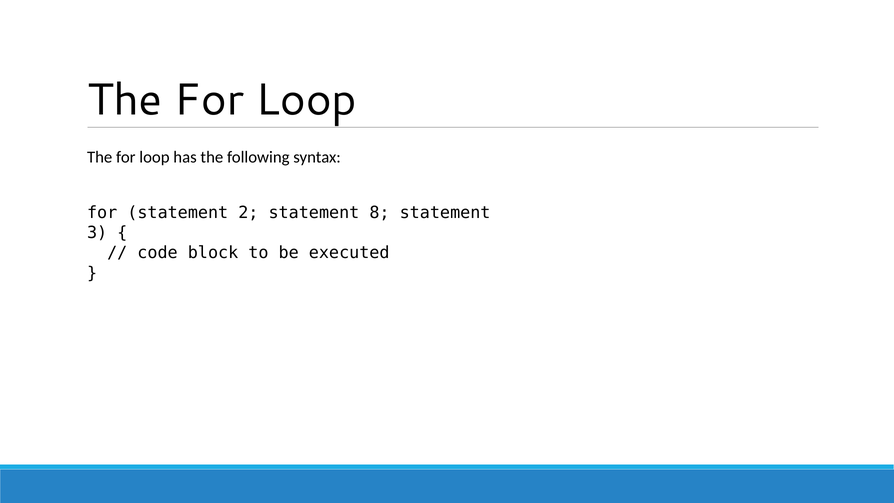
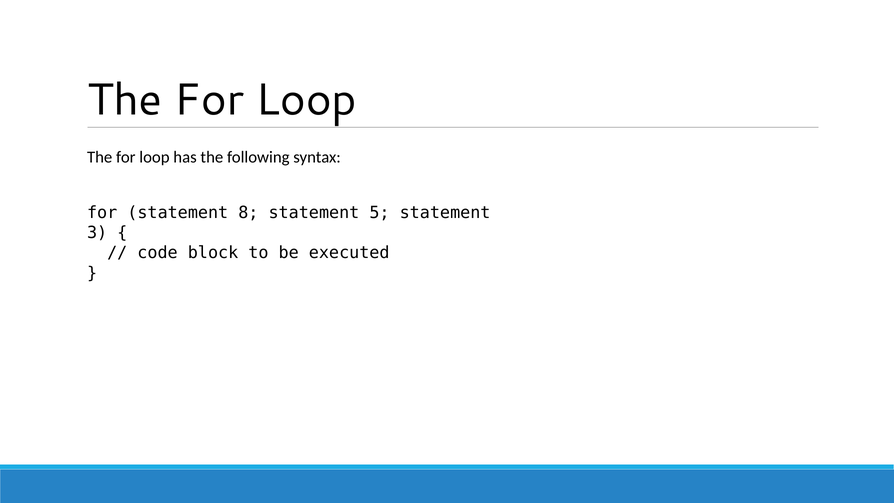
2: 2 -> 8 (248, 213)
8: 8 -> 5 (379, 213)
